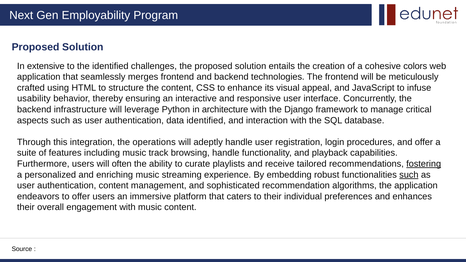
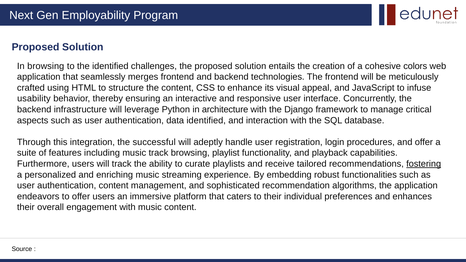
In extensive: extensive -> browsing (46, 66)
operations: operations -> successful (154, 142)
browsing handle: handle -> playlist (226, 153)
will often: often -> track (122, 164)
such underline: present -> none (409, 175)
